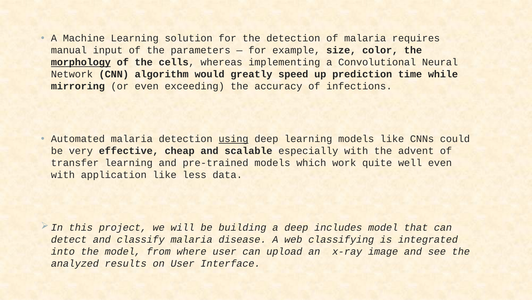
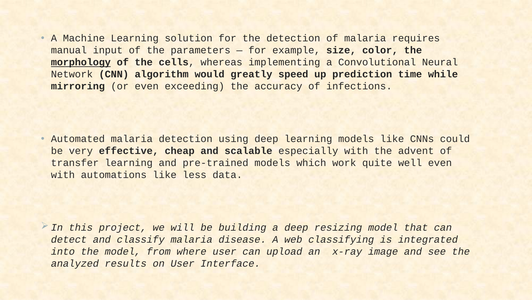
using underline: present -> none (233, 139)
application: application -> automations (114, 175)
includes: includes -> resizing (338, 227)
